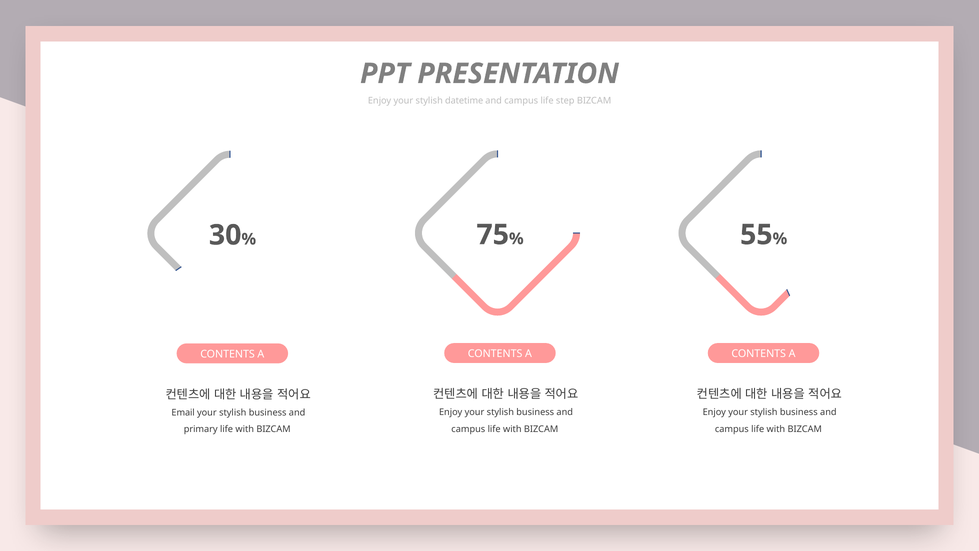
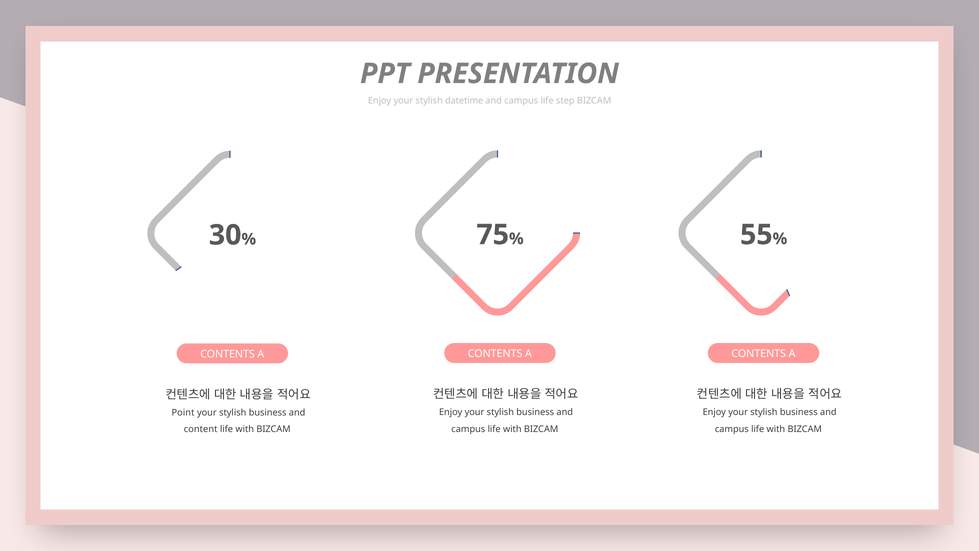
Email: Email -> Point (183, 413)
primary: primary -> content (201, 429)
